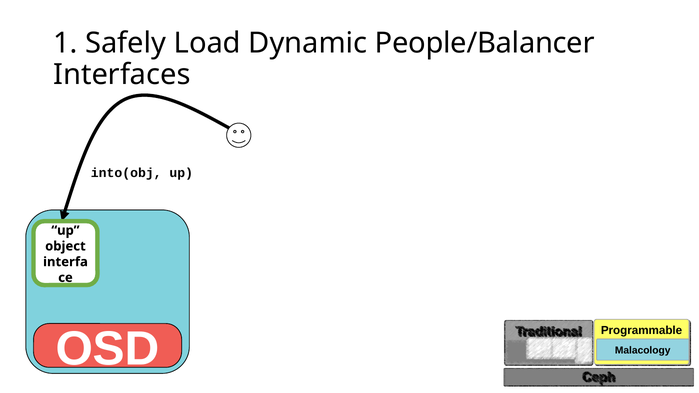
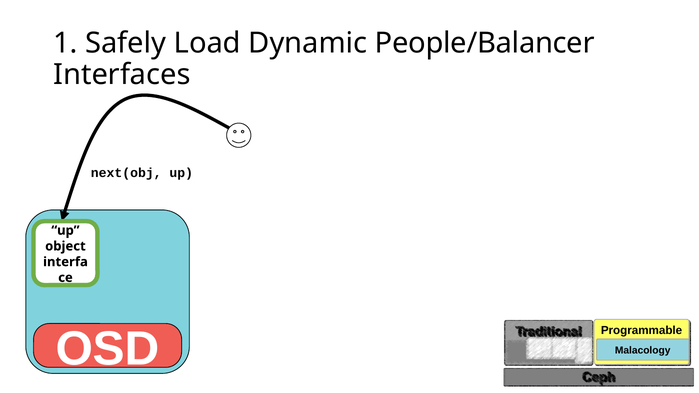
into(obj: into(obj -> next(obj (126, 173)
